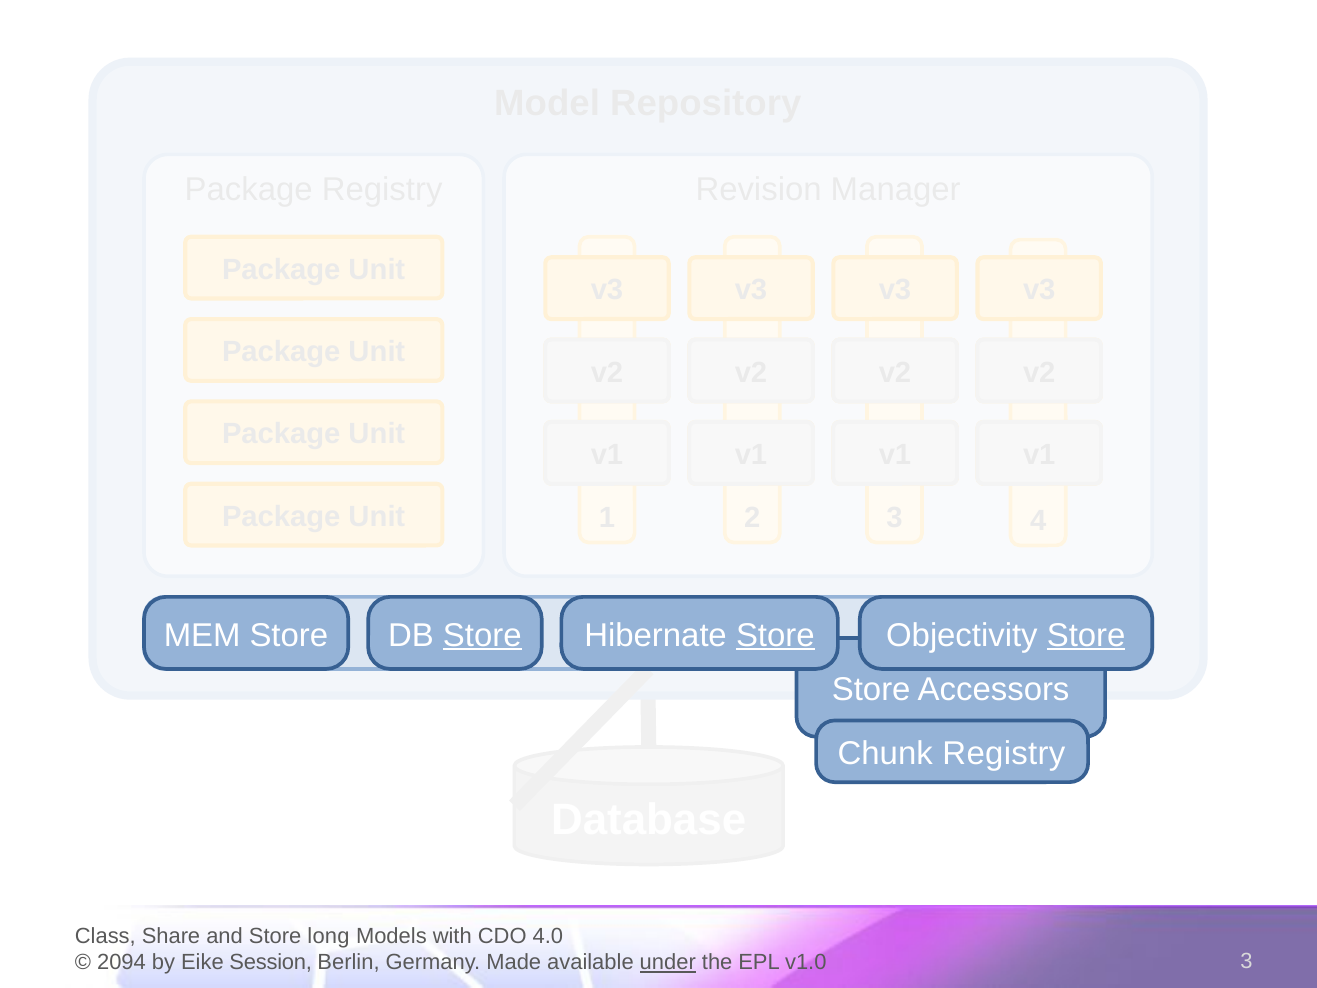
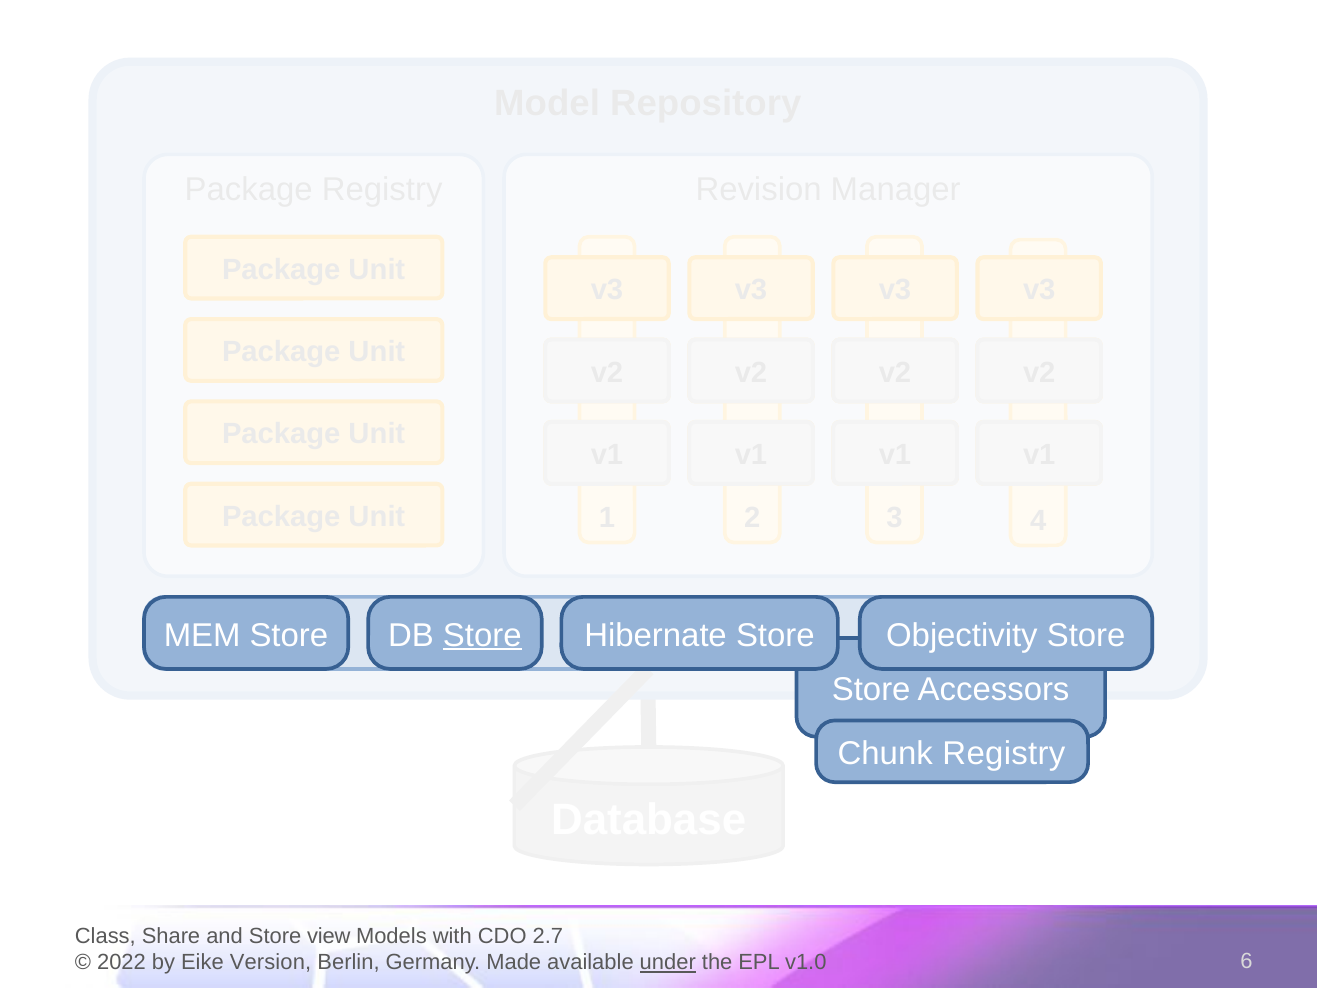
Store underline: present -> none (775, 635)
Store underline: present -> none (1086, 635)
long: long -> view (329, 936)
4.0: 4.0 -> 2.7 (548, 936)
2094: 2094 -> 2022 (121, 962)
Session: Session -> Version (271, 962)
v1.0 3: 3 -> 6 (1246, 961)
